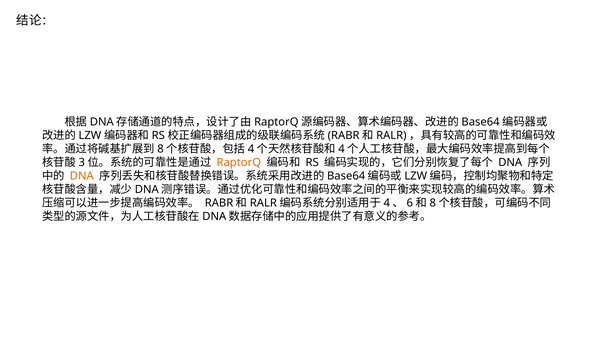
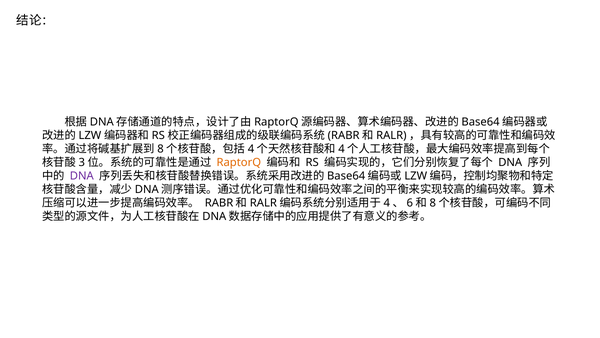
DNA colour: orange -> purple (82, 176)
